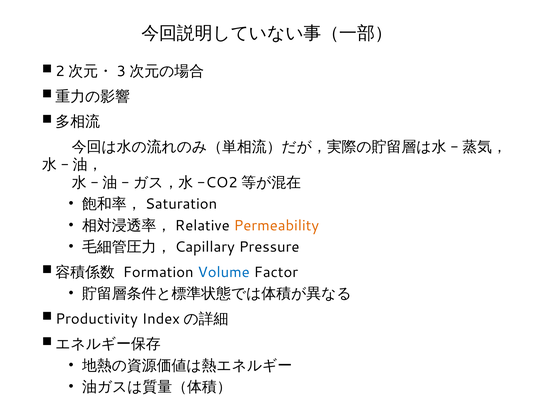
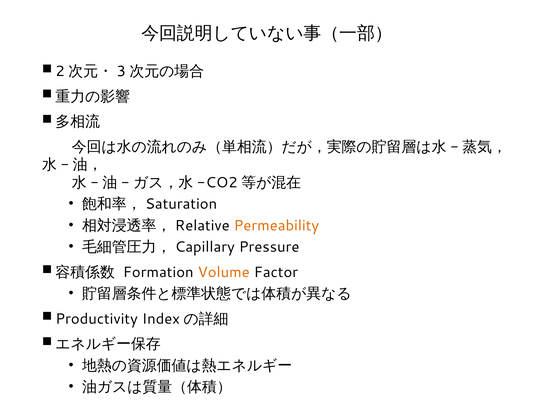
Volume colour: blue -> orange (224, 272)
